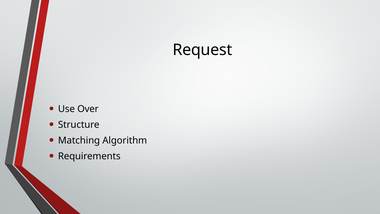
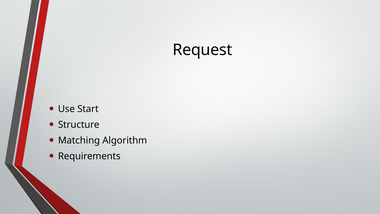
Over: Over -> Start (88, 109)
